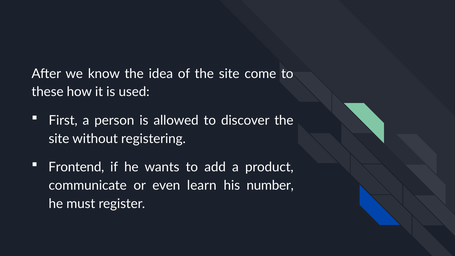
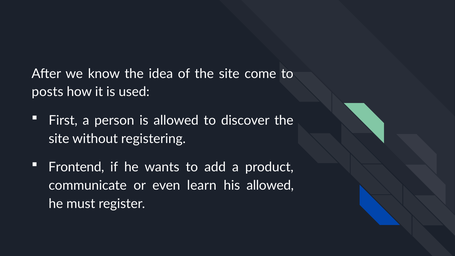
these: these -> posts (47, 92)
his number: number -> allowed (270, 185)
